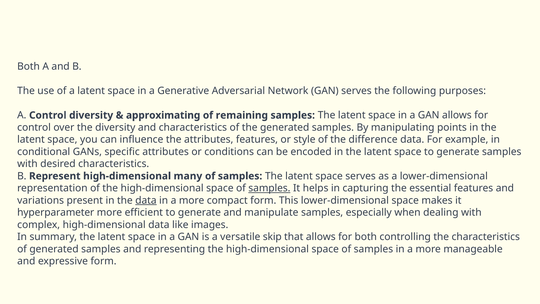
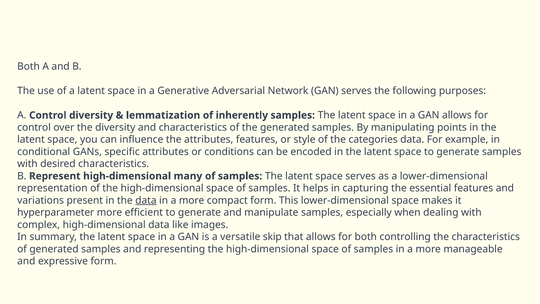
approximating: approximating -> lemmatization (163, 115)
remaining: remaining -> inherently (242, 115)
difference: difference -> categories (373, 139)
samples underline: present -> none (269, 188)
